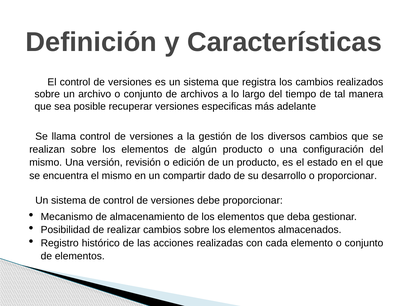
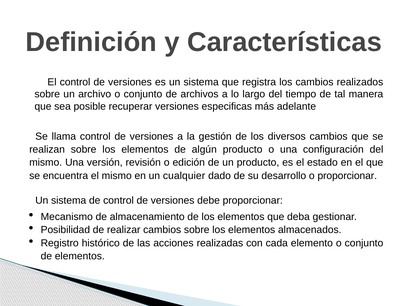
compartir: compartir -> cualquier (184, 176)
